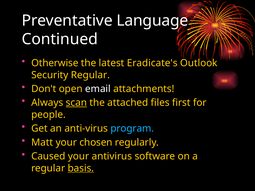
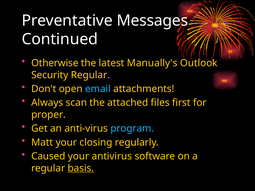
Language: Language -> Messages (152, 21)
Eradicate's: Eradicate's -> Manually's (152, 63)
email colour: white -> light blue (98, 89)
scan underline: present -> none (76, 103)
people: people -> proper (49, 115)
chosen: chosen -> closing (96, 143)
